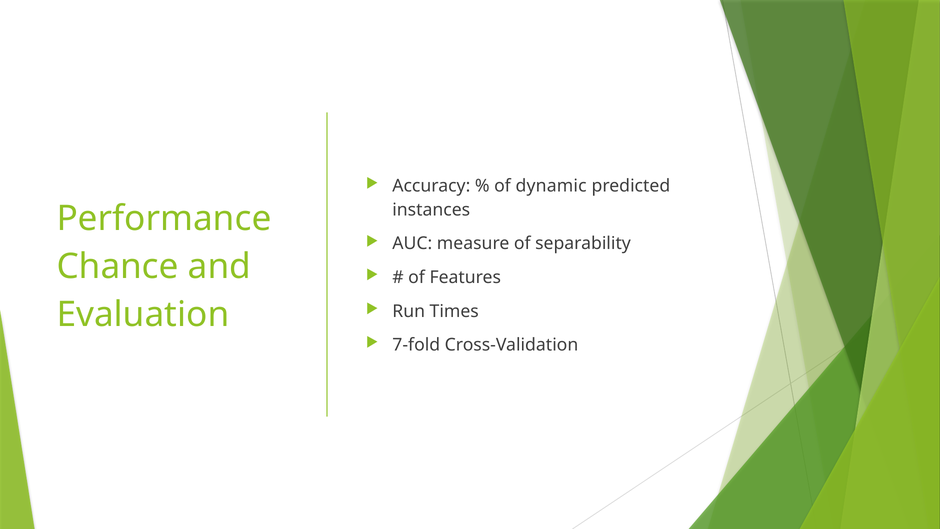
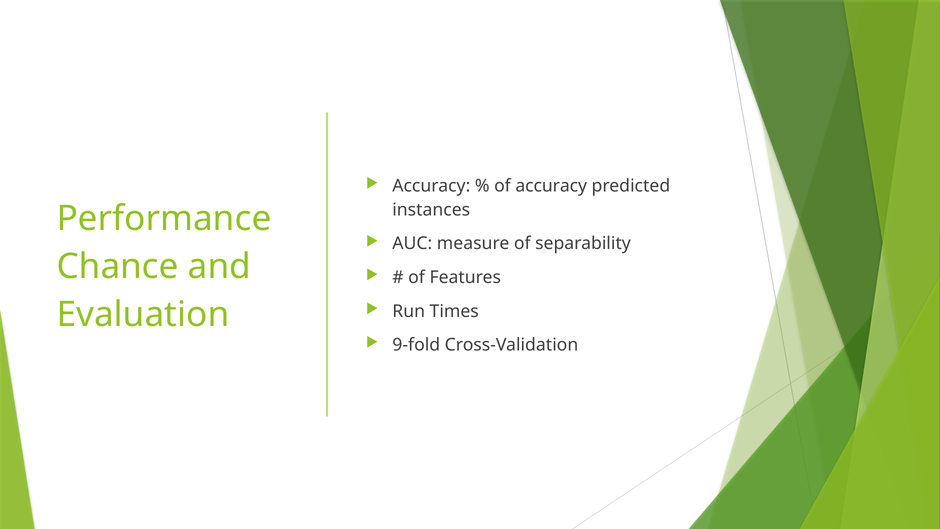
of dynamic: dynamic -> accuracy (551, 186)
7-fold: 7-fold -> 9-fold (416, 345)
